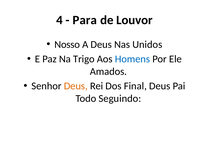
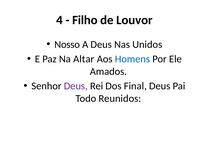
Para: Para -> Filho (85, 20)
Trigo: Trigo -> Altar (84, 59)
Deus colour: orange -> purple (76, 86)
Seguindo: Seguindo -> Reunidos (120, 99)
